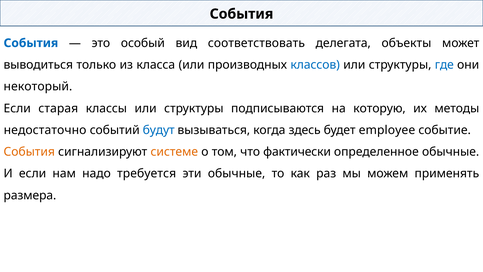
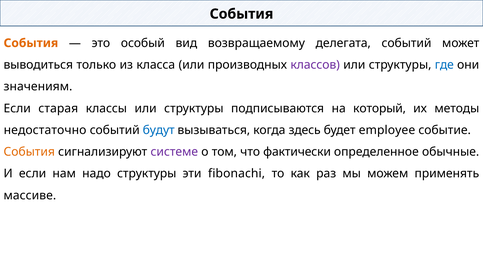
События colour: blue -> orange (31, 43)
соответствовать: соответствовать -> возвращаемому (256, 43)
делегата объекты: объекты -> событий (406, 43)
классов colour: blue -> purple (315, 65)
некоторый: некоторый -> значениям (38, 87)
которую: которую -> который (380, 108)
системе colour: orange -> purple (174, 152)
надо требуется: требуется -> структуры (147, 173)
эти обычные: обычные -> fibonachi (237, 173)
размера: размера -> массиве (30, 195)
